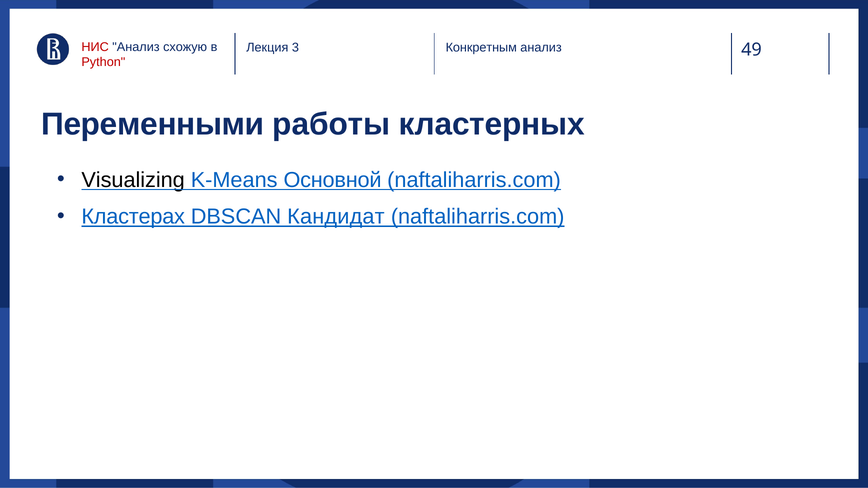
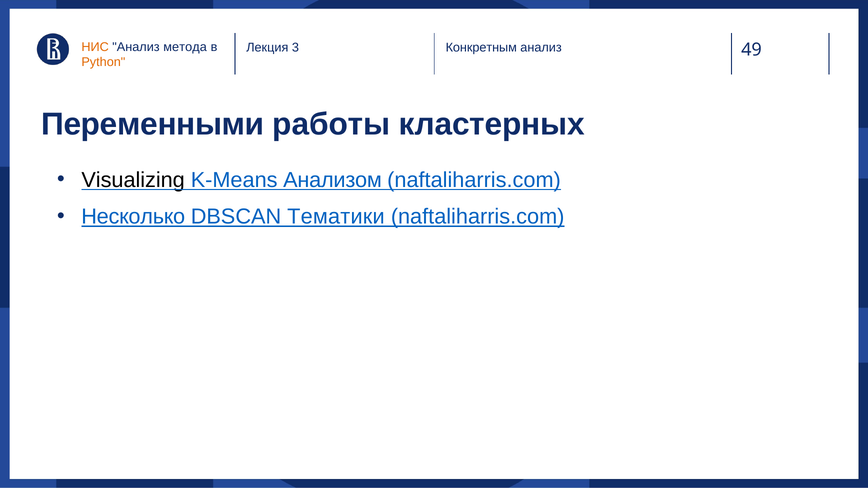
НИС colour: red -> orange (95, 47)
схожую: схожую -> метода (185, 47)
Python colour: red -> orange (103, 62)
Основной: Основной -> Анализом (333, 180)
Кластерах: Кластерах -> Несколько (133, 217)
Кандидат: Кандидат -> Тематики (336, 217)
